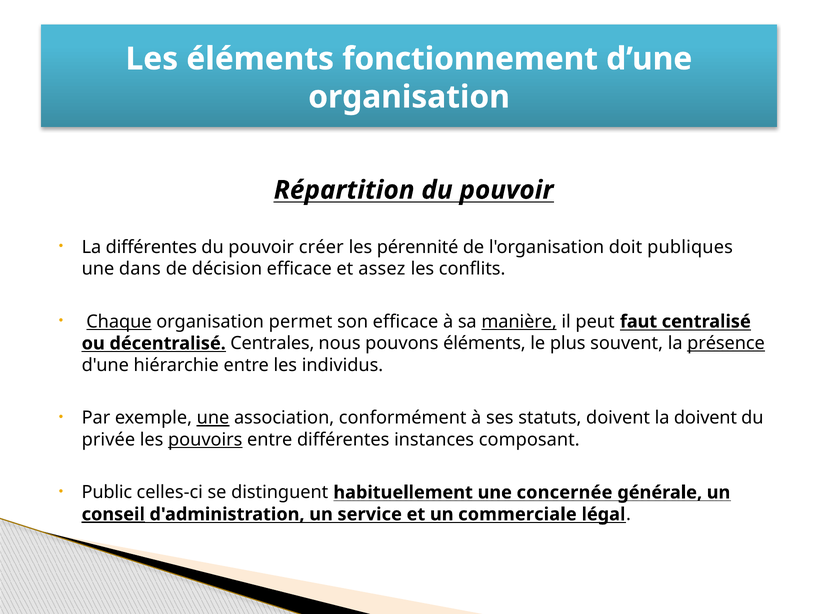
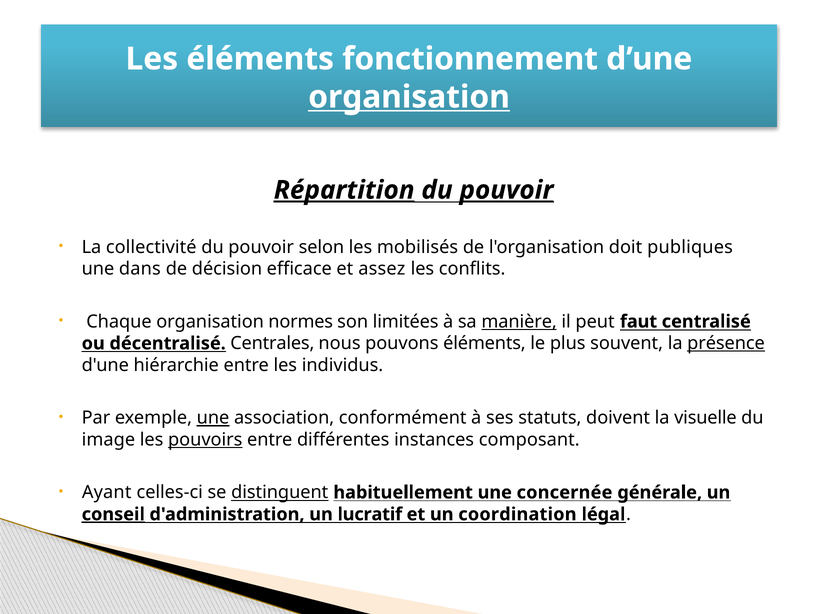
organisation underline: none -> present (409, 97)
Répartition underline: none -> present (344, 190)
pouvoir underline: none -> present (506, 190)
La différentes: différentes -> collectivité (151, 247)
créer: créer -> selon (321, 247)
pérennité: pérennité -> mobilisés (418, 247)
Chaque underline: present -> none (119, 321)
permet: permet -> normes (301, 321)
son efficace: efficace -> limitées (406, 321)
la doivent: doivent -> visuelle (705, 418)
privée: privée -> image (108, 439)
Public: Public -> Ayant (107, 492)
distinguent underline: none -> present (280, 492)
service: service -> lucratif (370, 514)
commerciale: commerciale -> coordination (517, 514)
